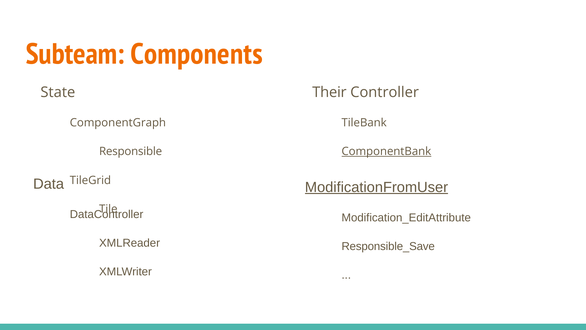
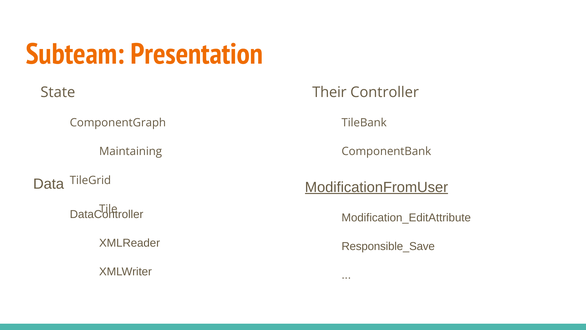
Components: Components -> Presentation (197, 54)
Responsible: Responsible -> Maintaining (131, 151)
ComponentBank underline: present -> none (386, 151)
